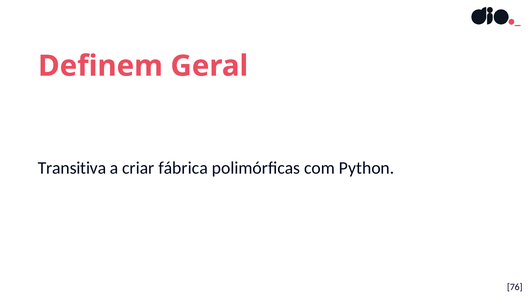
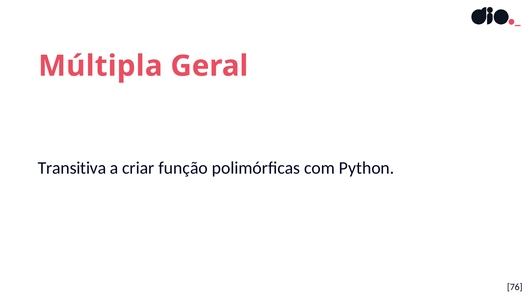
Definem: Definem -> Múltipla (100, 66)
fábrica: fábrica -> função (183, 168)
